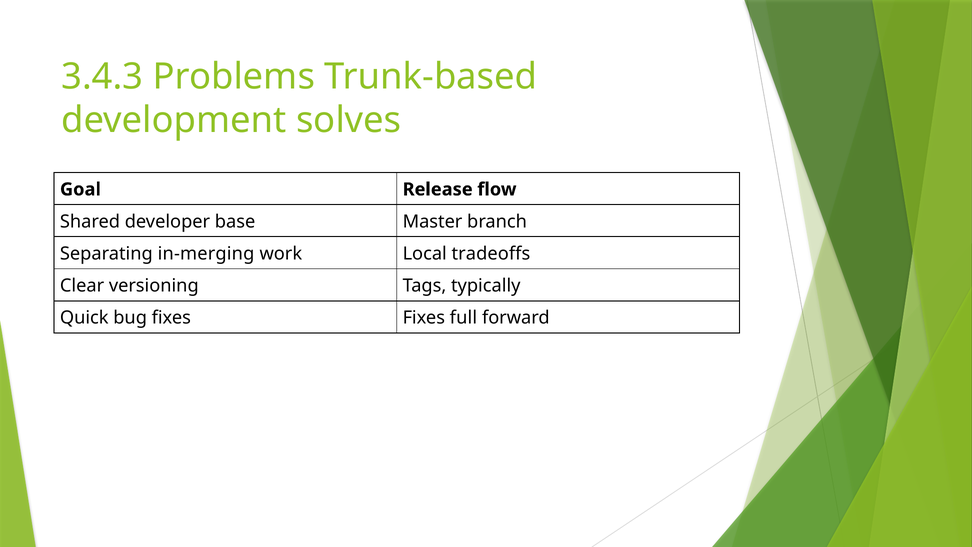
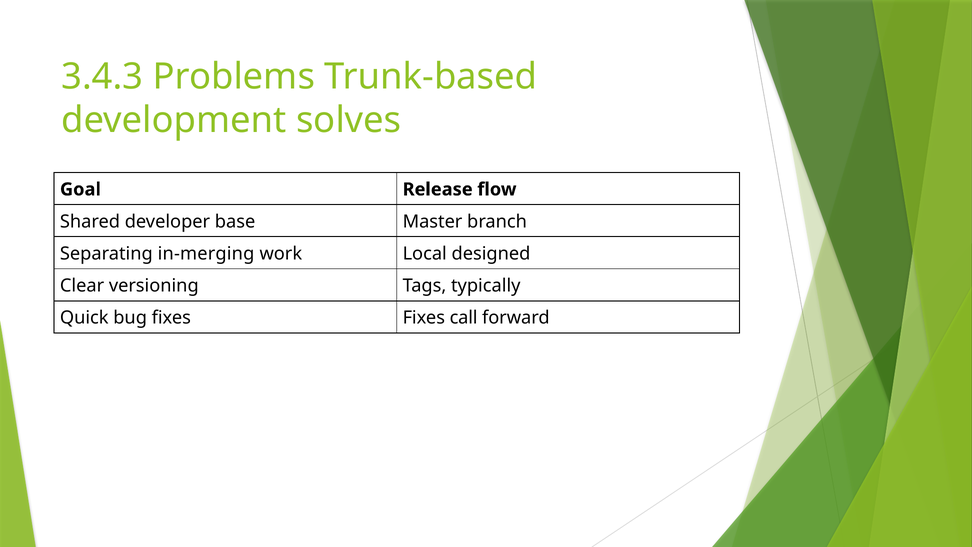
tradeoffs: tradeoffs -> designed (491, 254)
full: full -> call (464, 318)
